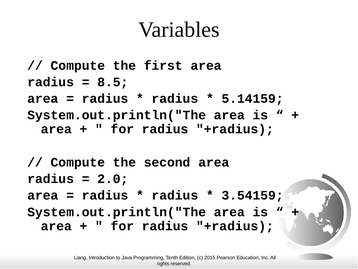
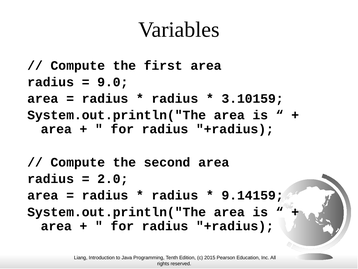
8.5: 8.5 -> 9.0 (113, 82)
5.14159: 5.14159 -> 3.10159 (253, 98)
3.54159: 3.54159 -> 9.14159 (253, 195)
